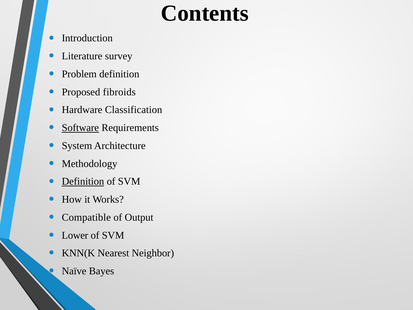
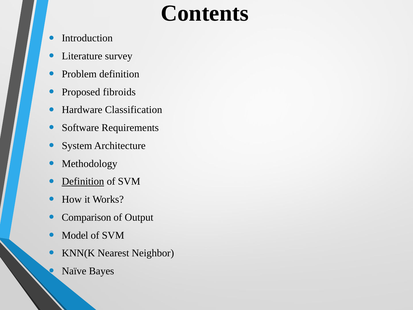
Software underline: present -> none (80, 128)
Compatible: Compatible -> Comparison (86, 217)
Lower: Lower -> Model (75, 235)
